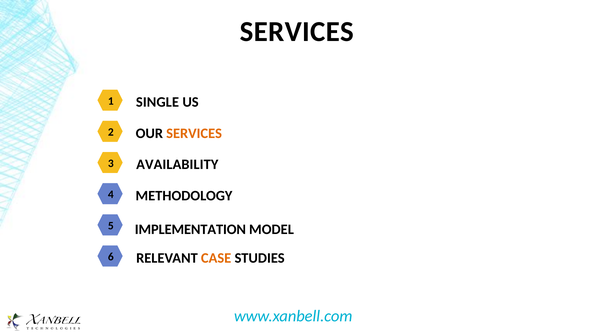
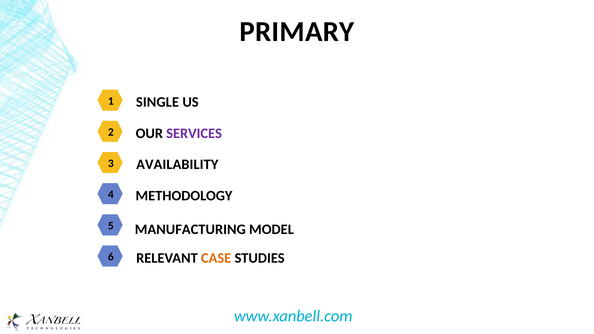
SERVICES: SERVICES -> PRIMARY (297, 32)
SERVICES colour: orange -> purple (194, 133)
IMPLEMENTATION: IMPLEMENTATION -> MANUFACTURING (190, 230)
